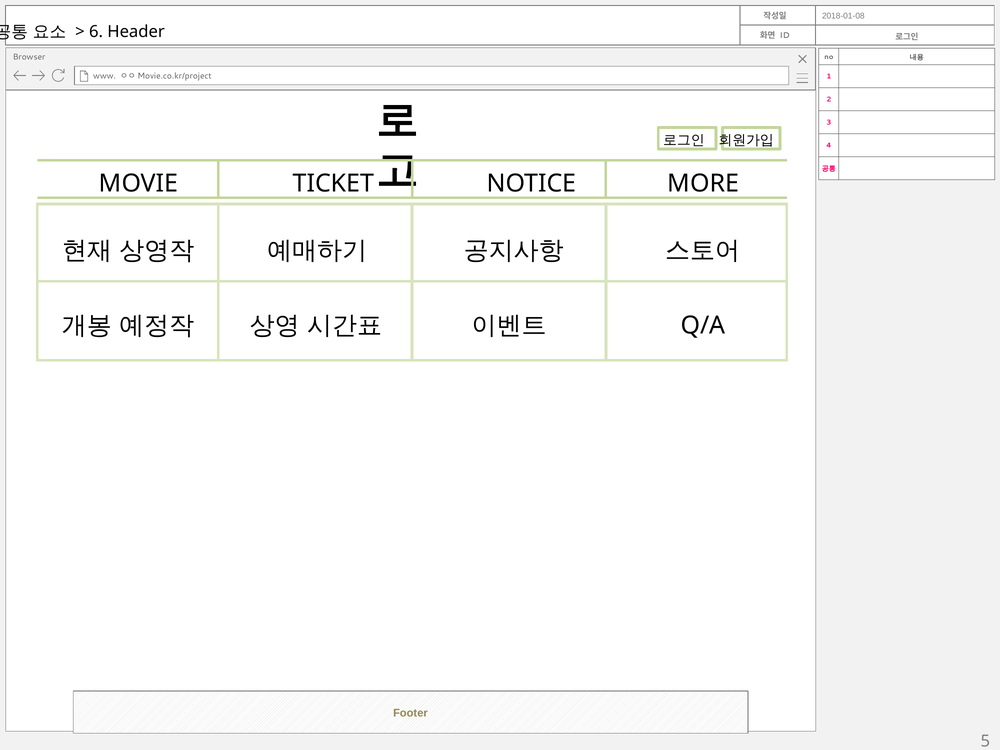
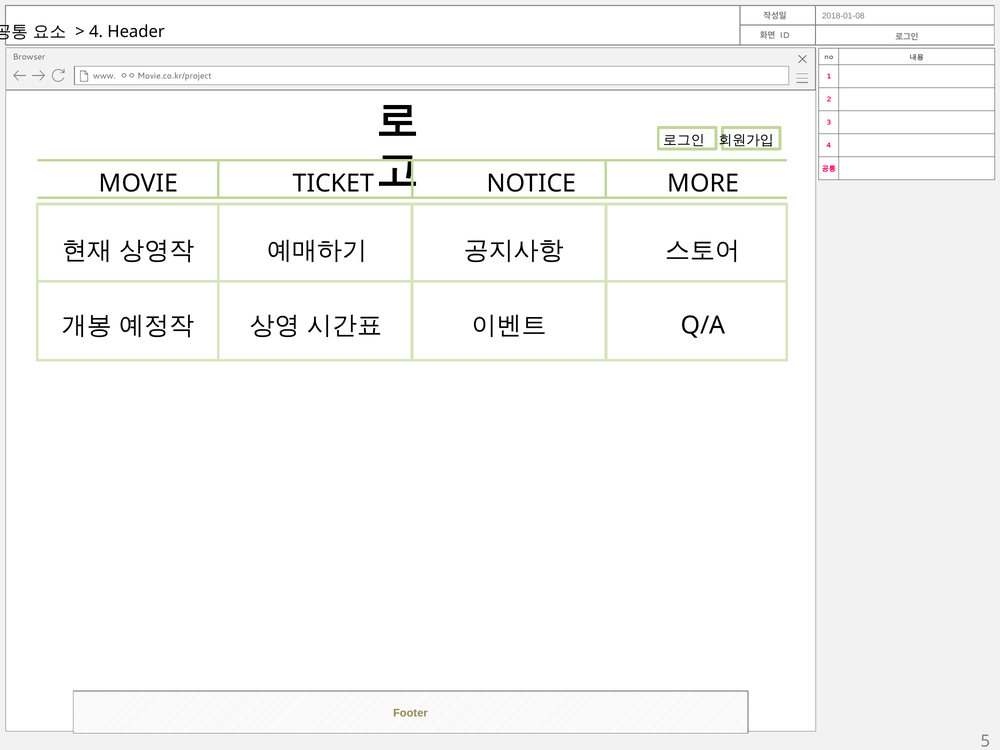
6: 6 -> 4 (96, 32)
